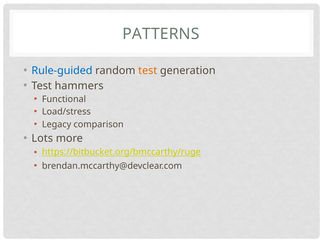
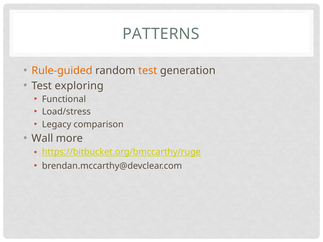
Rule-guided colour: blue -> orange (62, 71)
hammers: hammers -> exploring (79, 86)
Lots: Lots -> Wall (42, 139)
